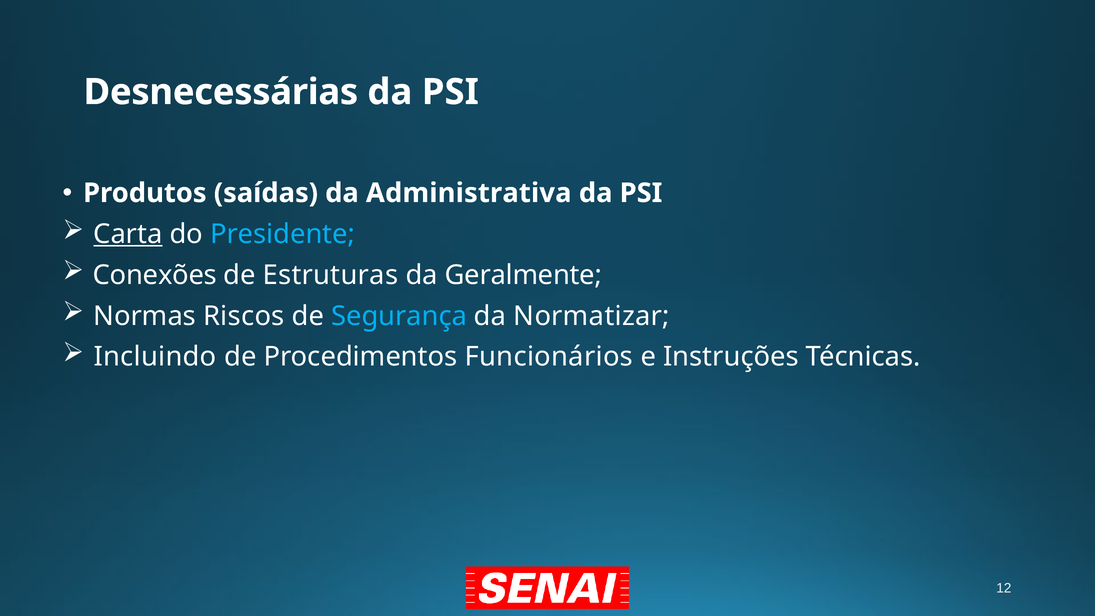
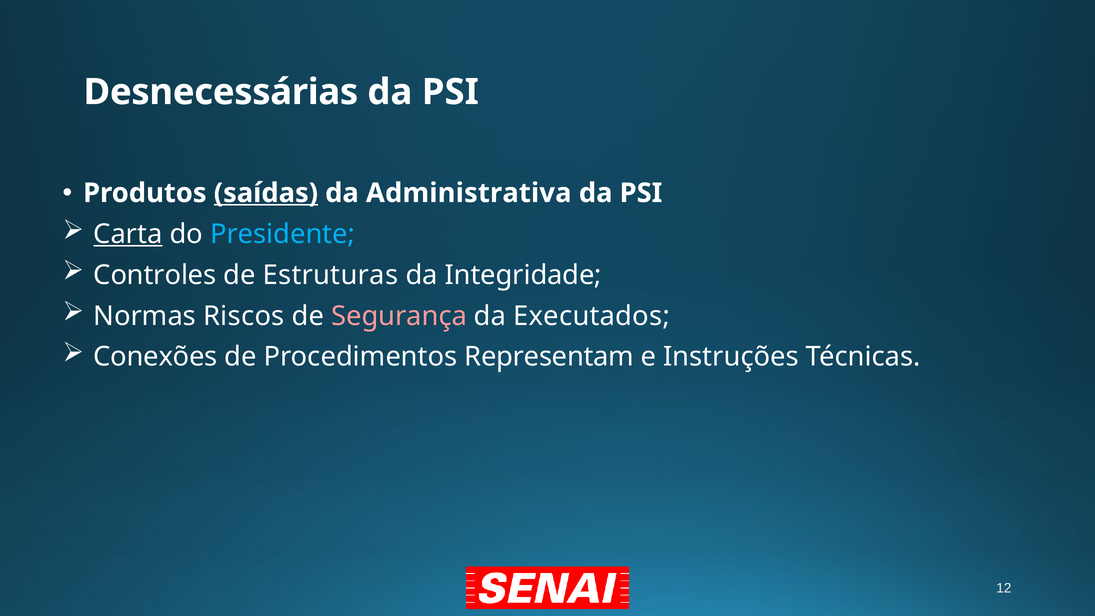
saídas underline: none -> present (266, 193)
Conexões: Conexões -> Controles (155, 275)
Geralmente: Geralmente -> Integridade (523, 275)
Segurança colour: light blue -> pink (399, 316)
Normatizar: Normatizar -> Executados (592, 316)
Incluindo: Incluindo -> Conexões (155, 357)
Funcionários: Funcionários -> Representam (549, 357)
